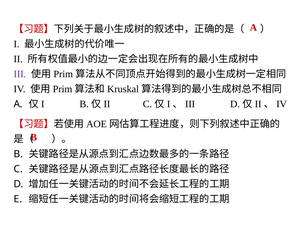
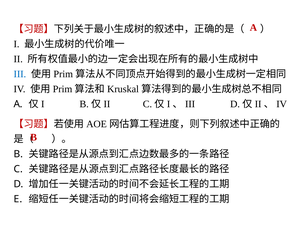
III colour: purple -> blue (20, 74)
